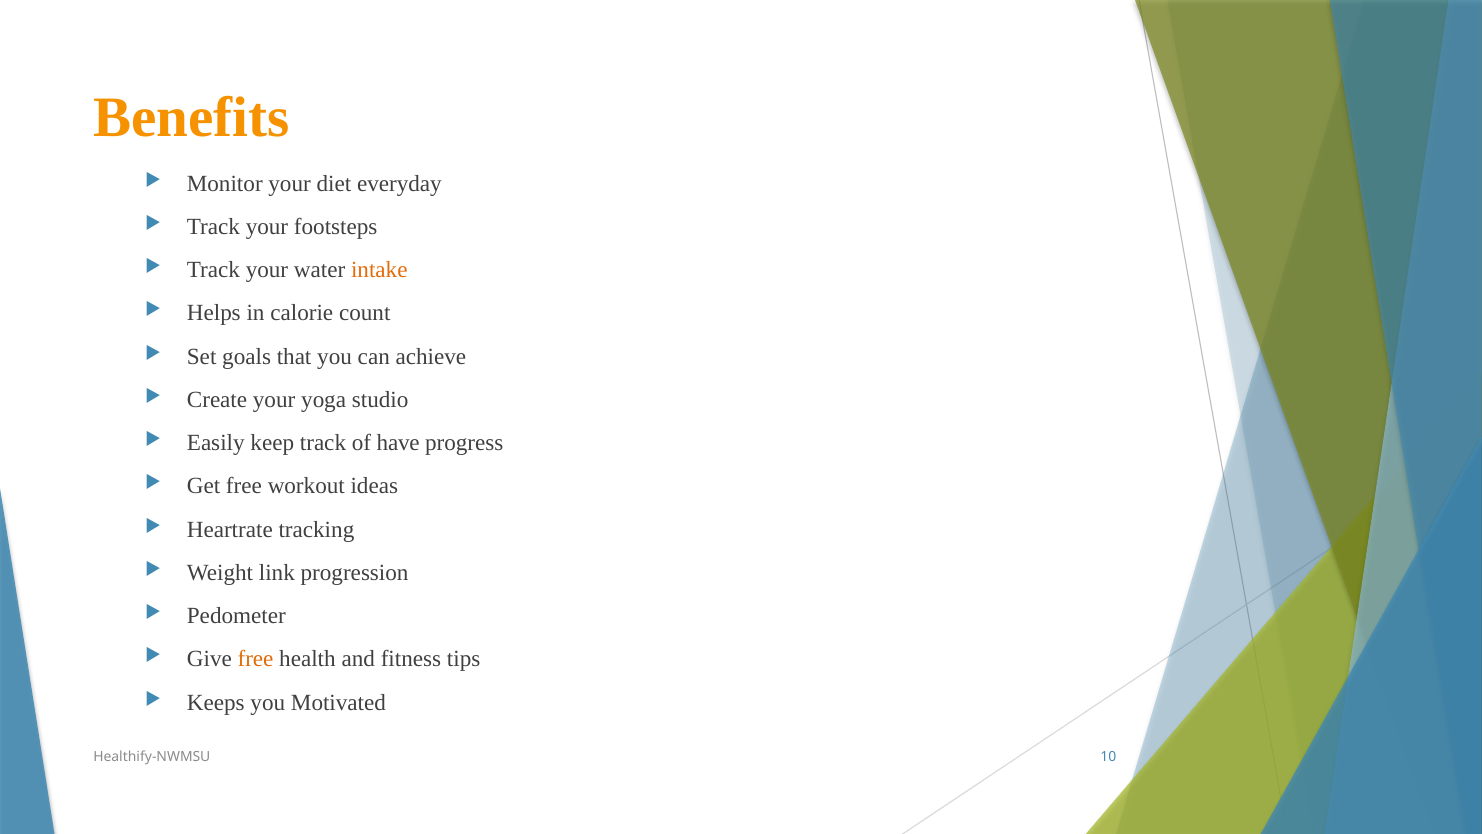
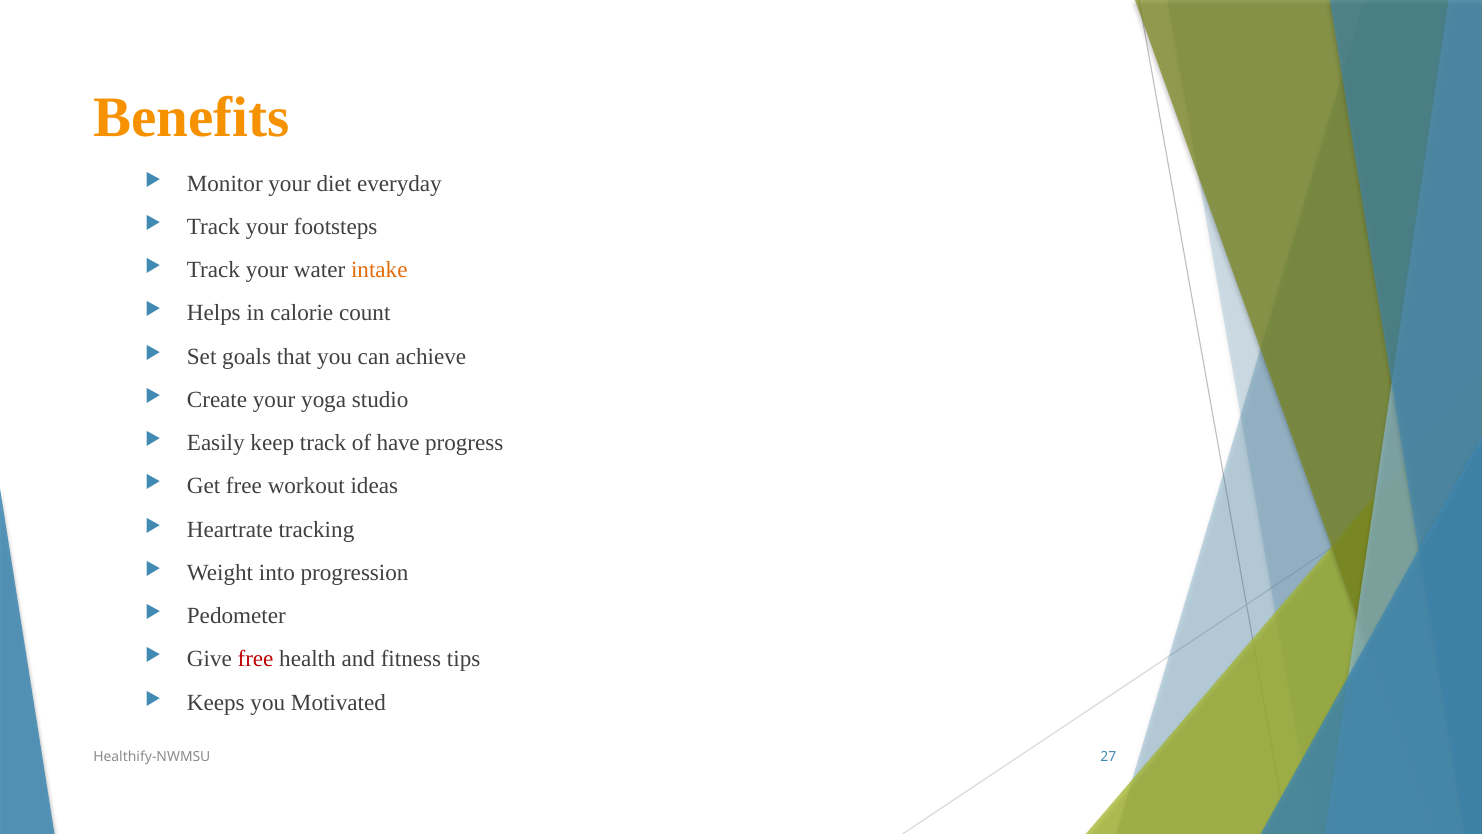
link: link -> into (277, 573)
free colour: orange -> red (256, 659)
10: 10 -> 27 (1108, 756)
